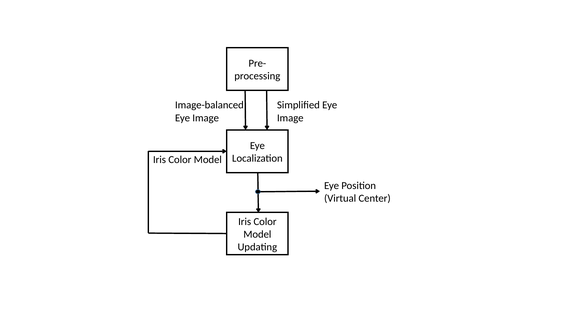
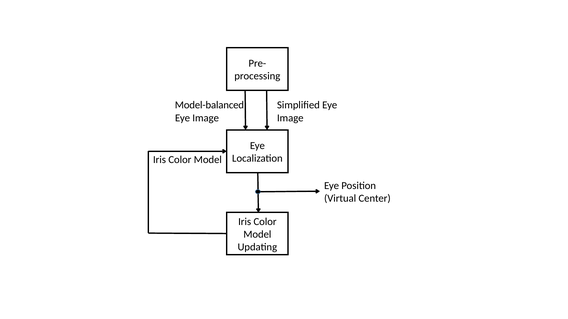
Image-balanced: Image-balanced -> Model-balanced (209, 105)
